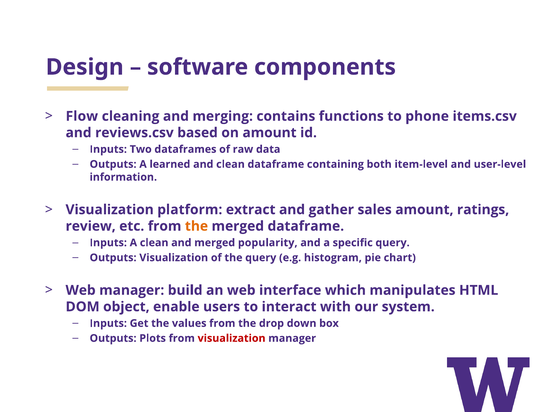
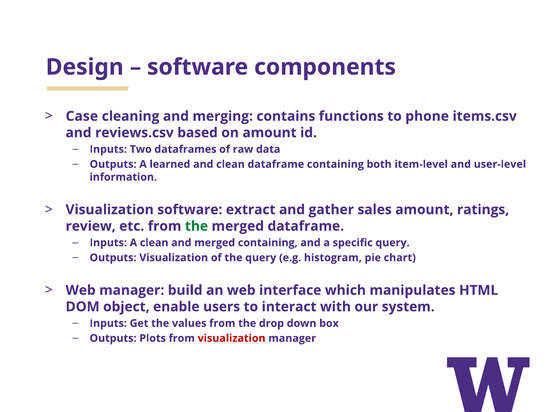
Flow: Flow -> Case (82, 116)
Visualization platform: platform -> software (190, 210)
the colour: orange -> green (196, 226)
merged popularity: popularity -> containing (268, 243)
